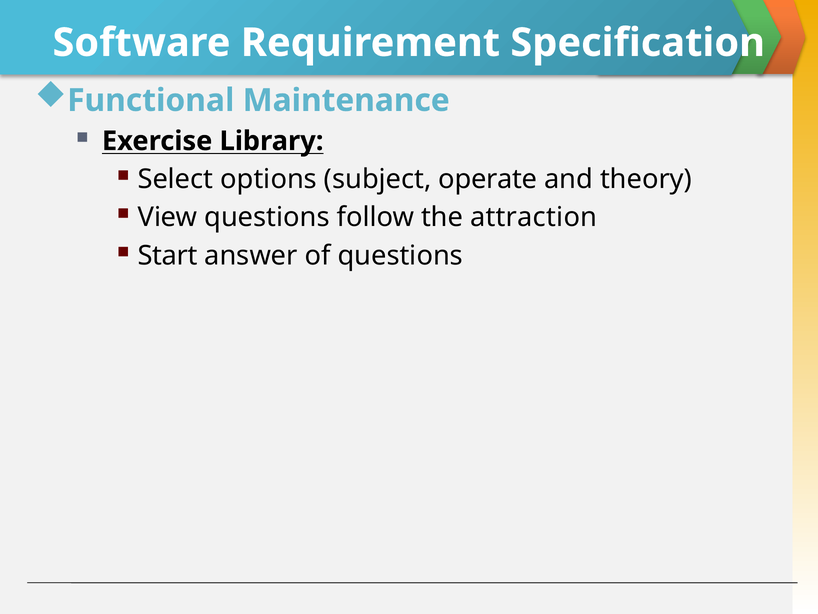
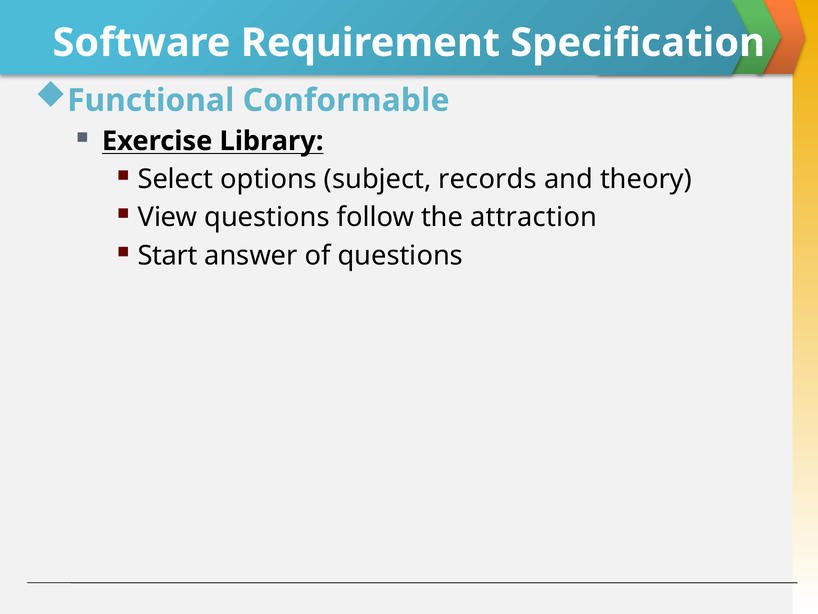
Maintenance: Maintenance -> Conformable (346, 100)
operate: operate -> records (488, 179)
